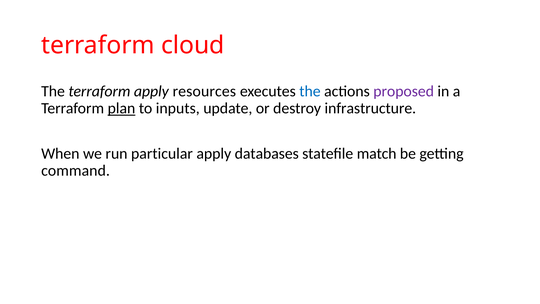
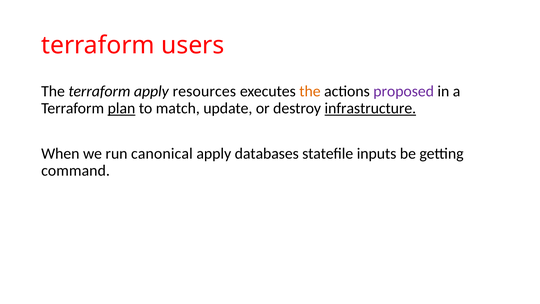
cloud: cloud -> users (193, 45)
the colour: blue -> orange (310, 91)
inputs: inputs -> match (178, 108)
infrastructure underline: none -> present (370, 108)
particular: particular -> canonical (162, 154)
match: match -> inputs (377, 154)
